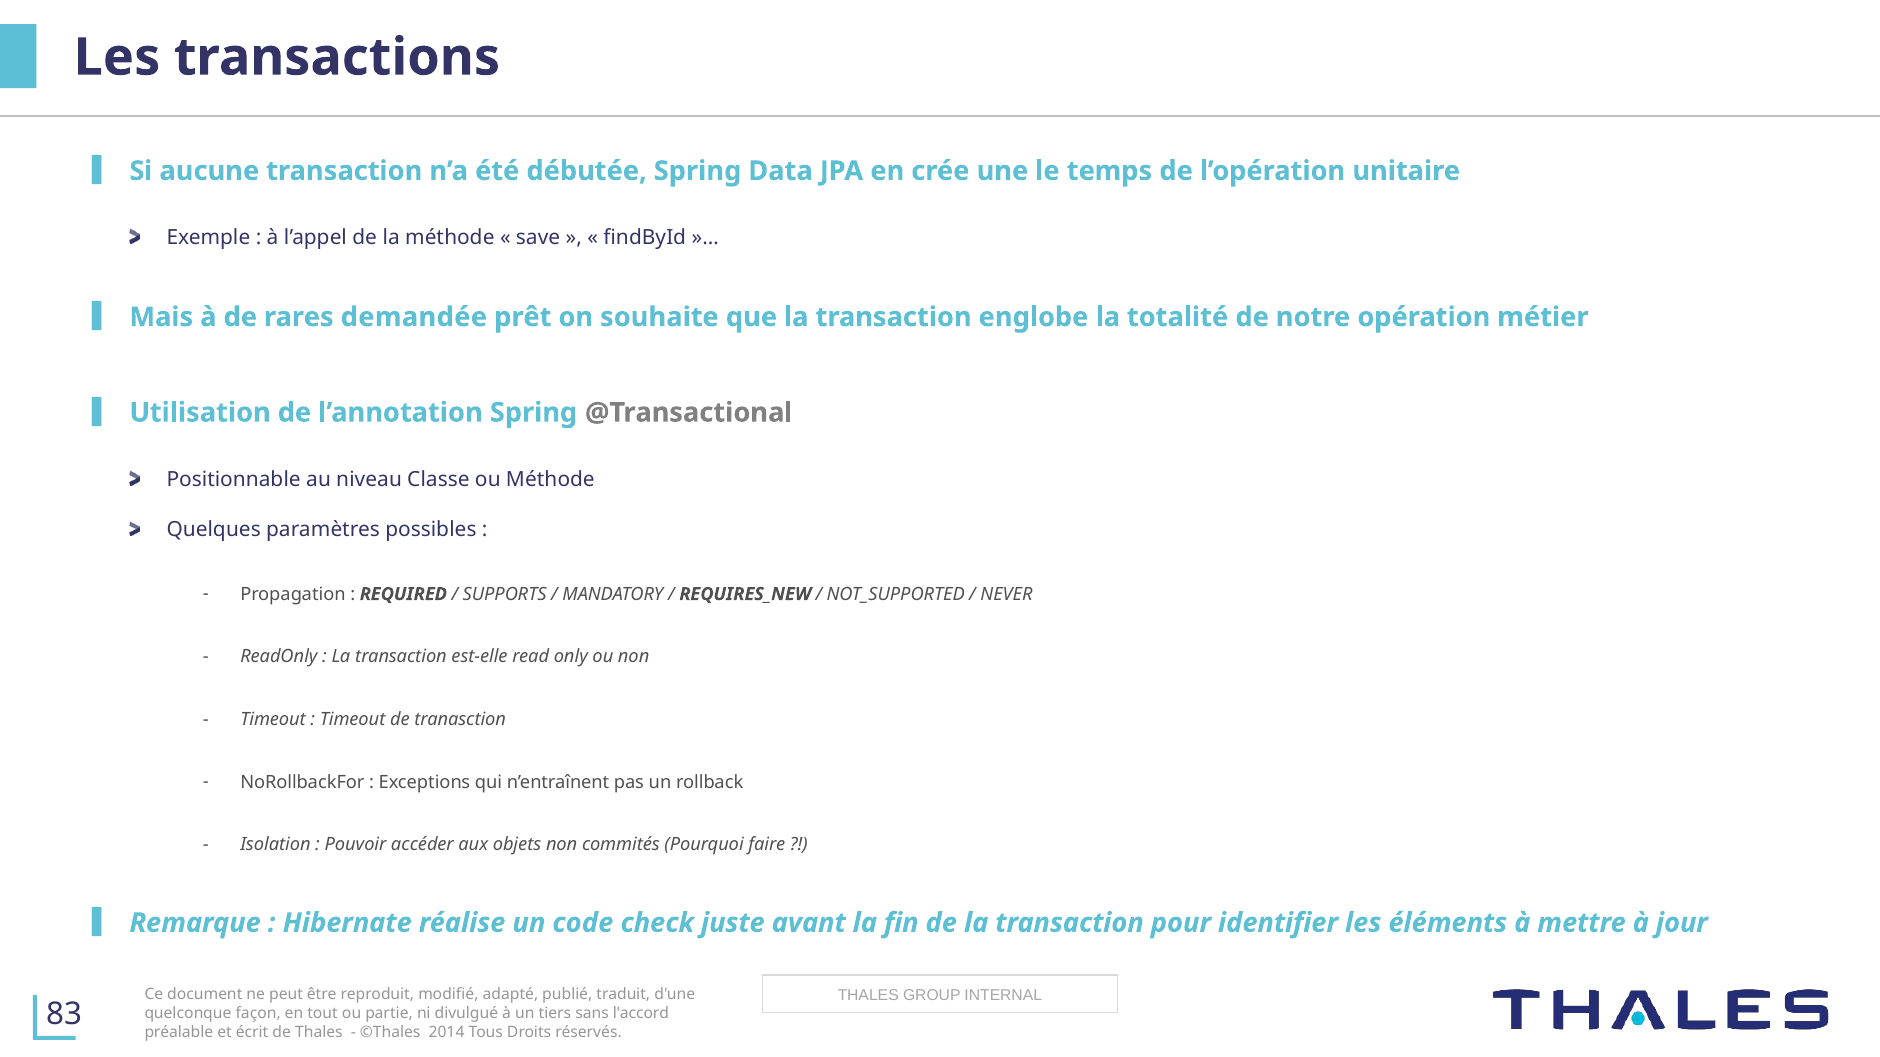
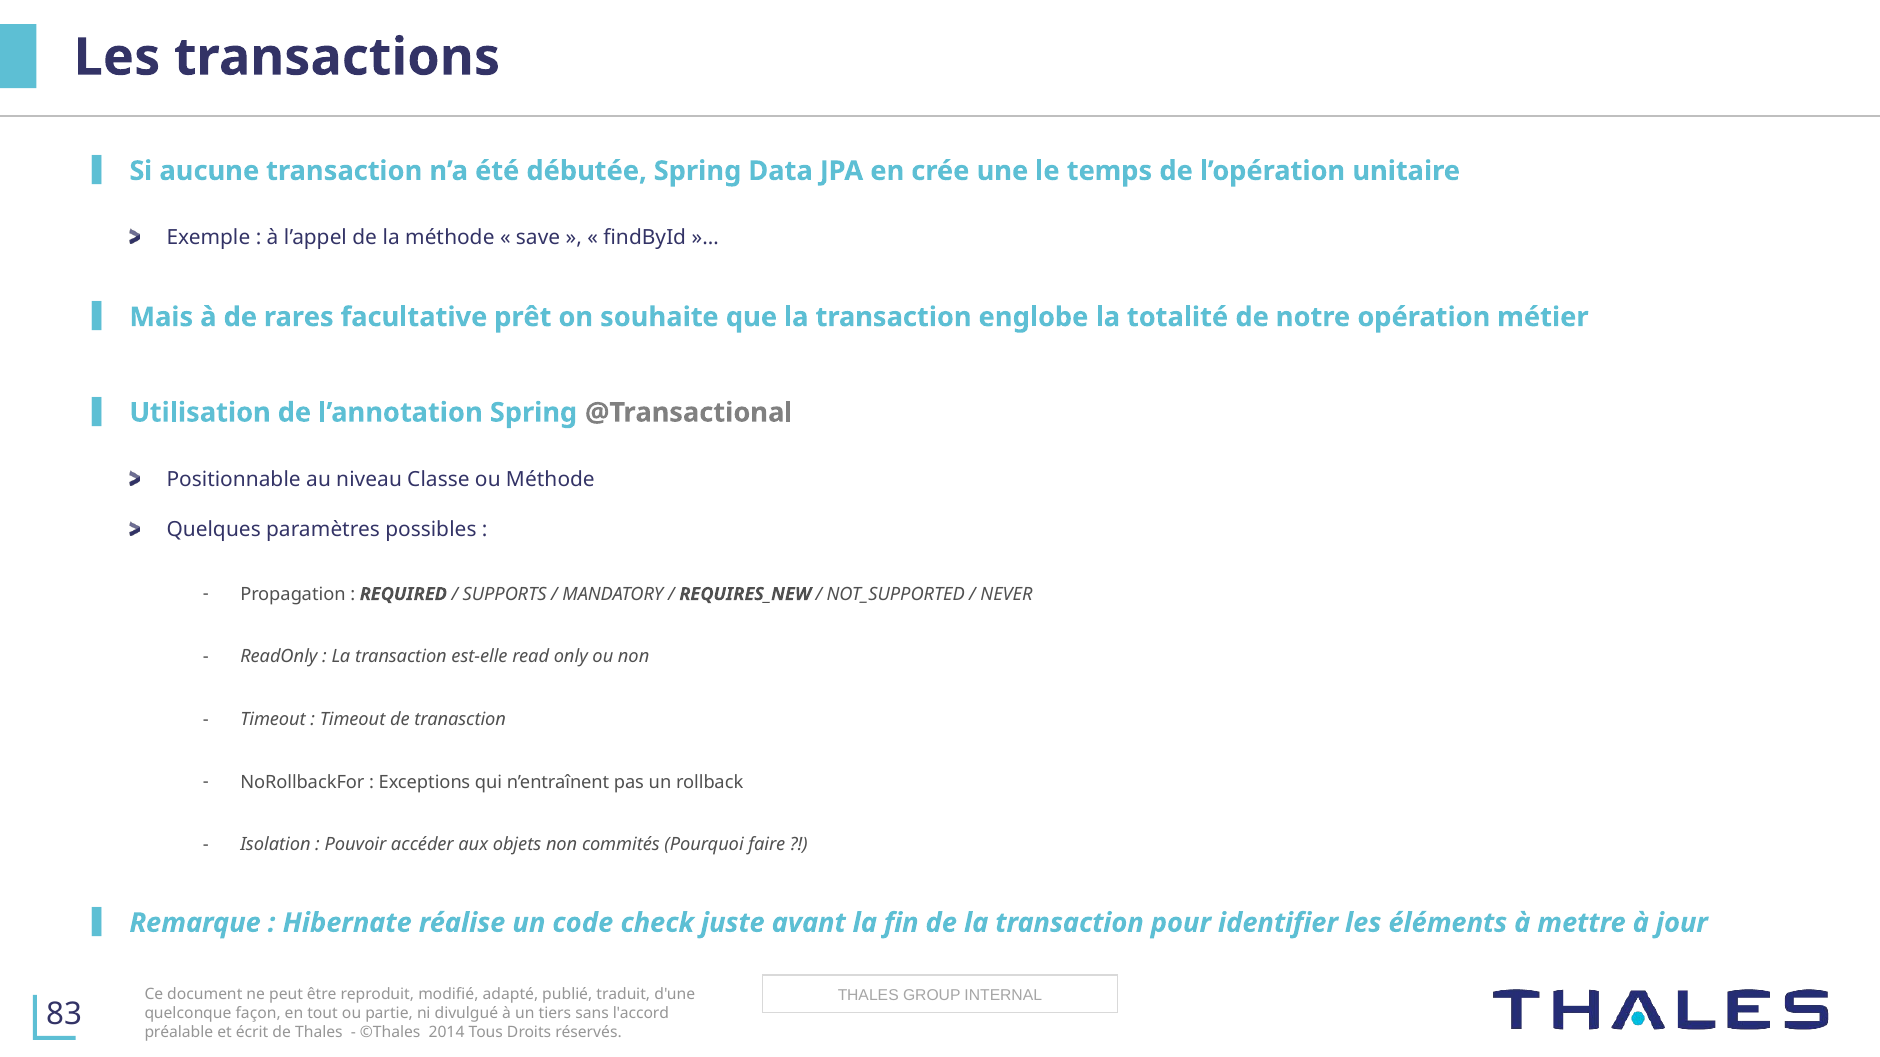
demandée: demandée -> facultative (414, 317)
